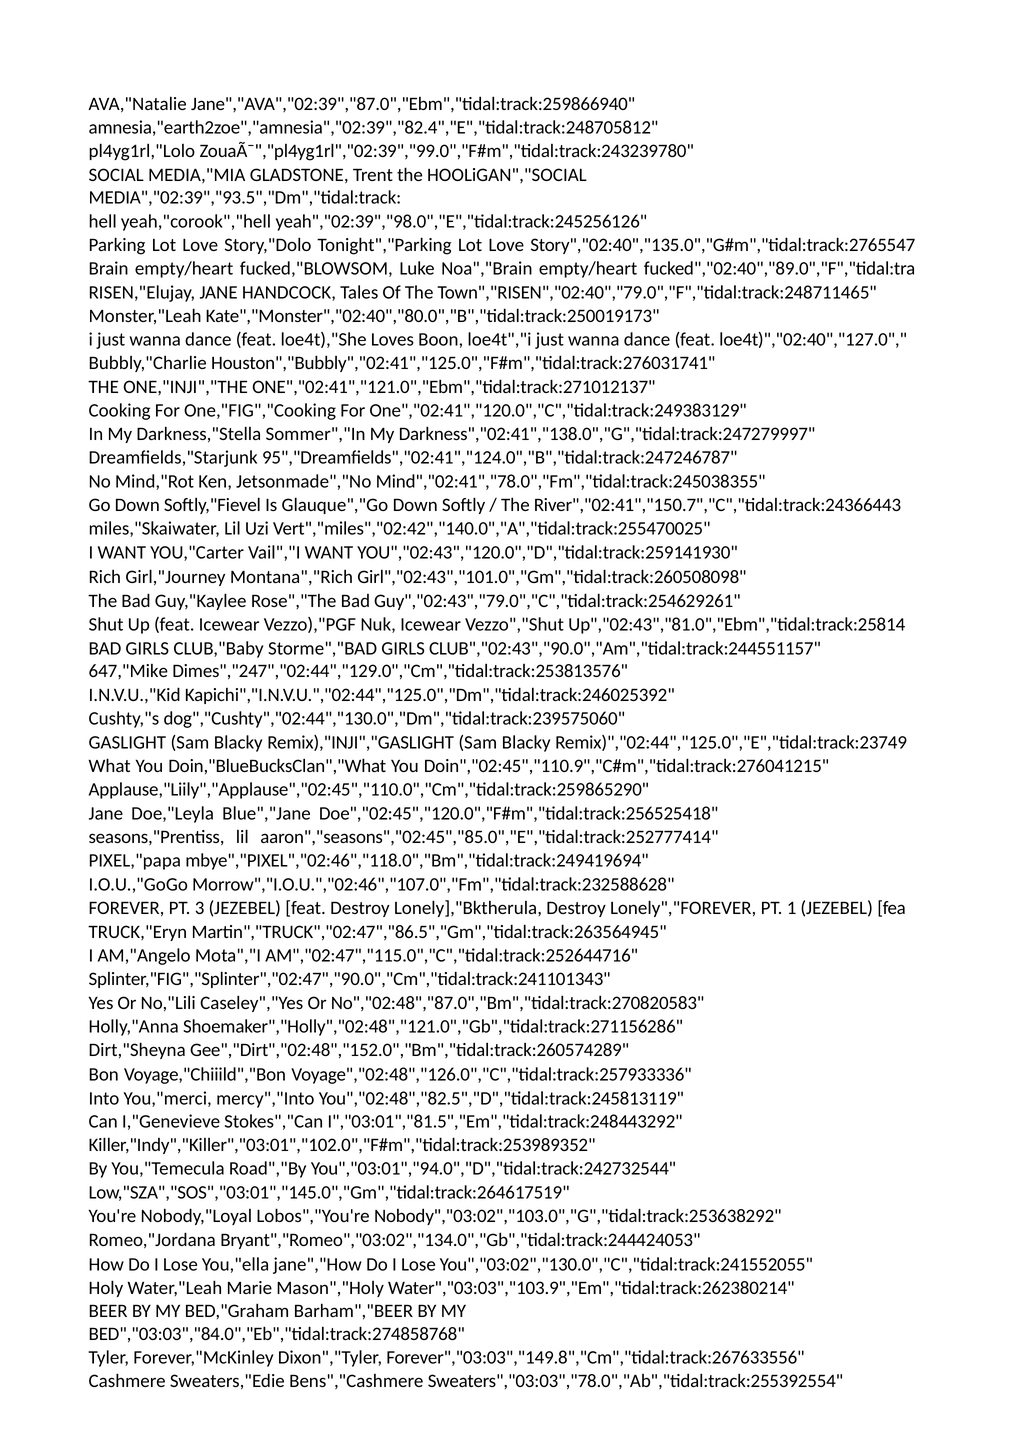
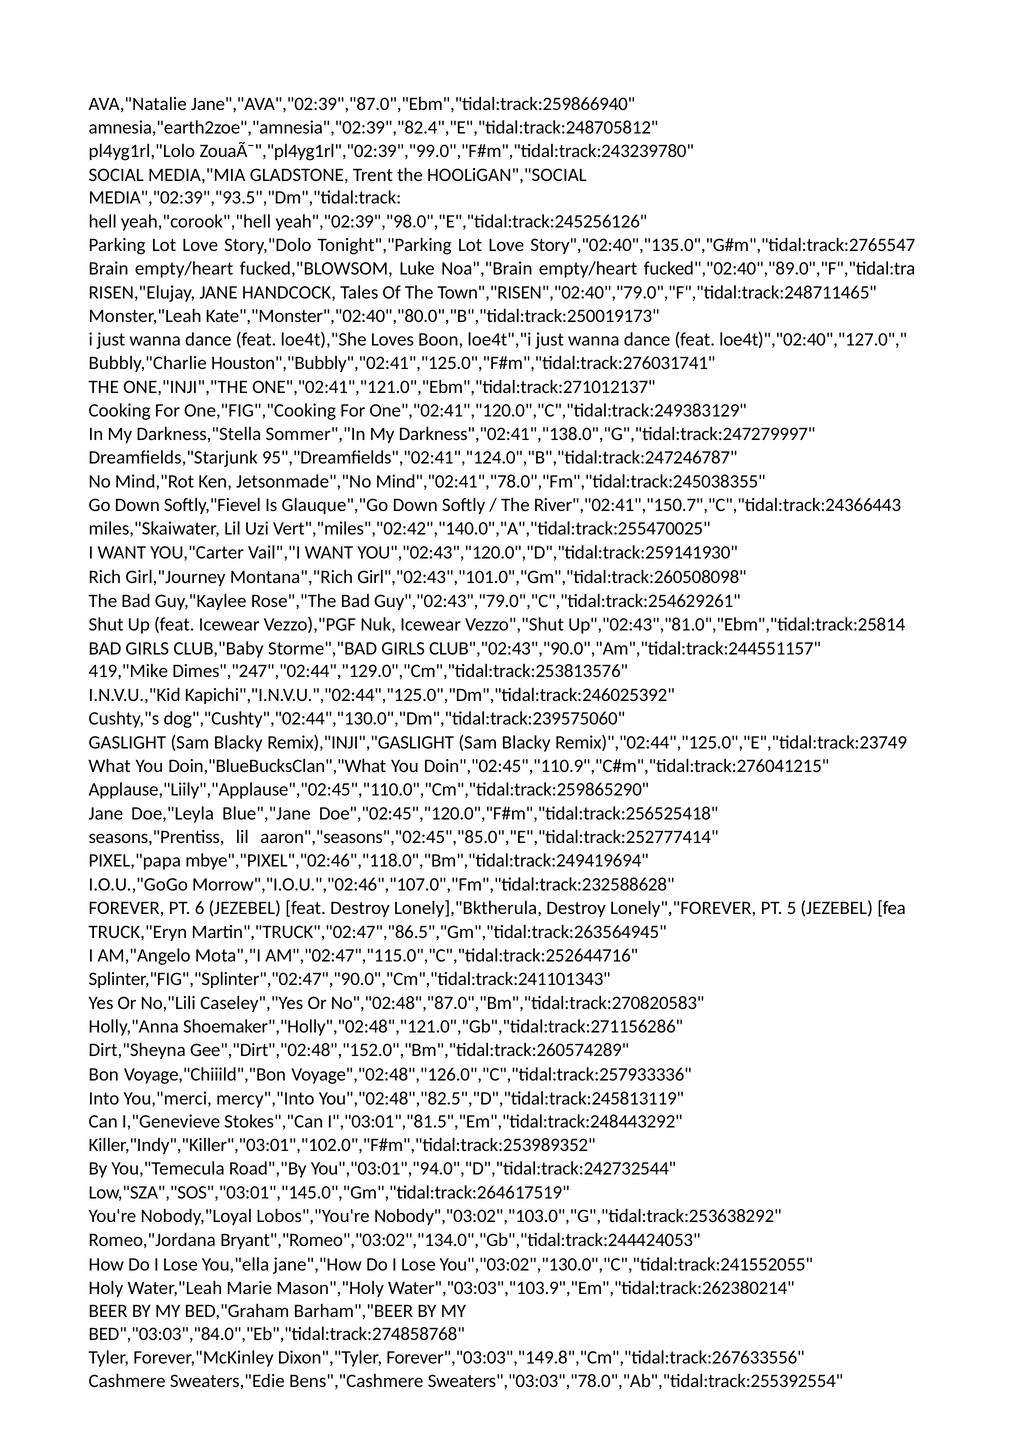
647,"Mike: 647,"Mike -> 419,"Mike (128, 672)
3: 3 -> 6 (200, 909)
1: 1 -> 5 (792, 909)
